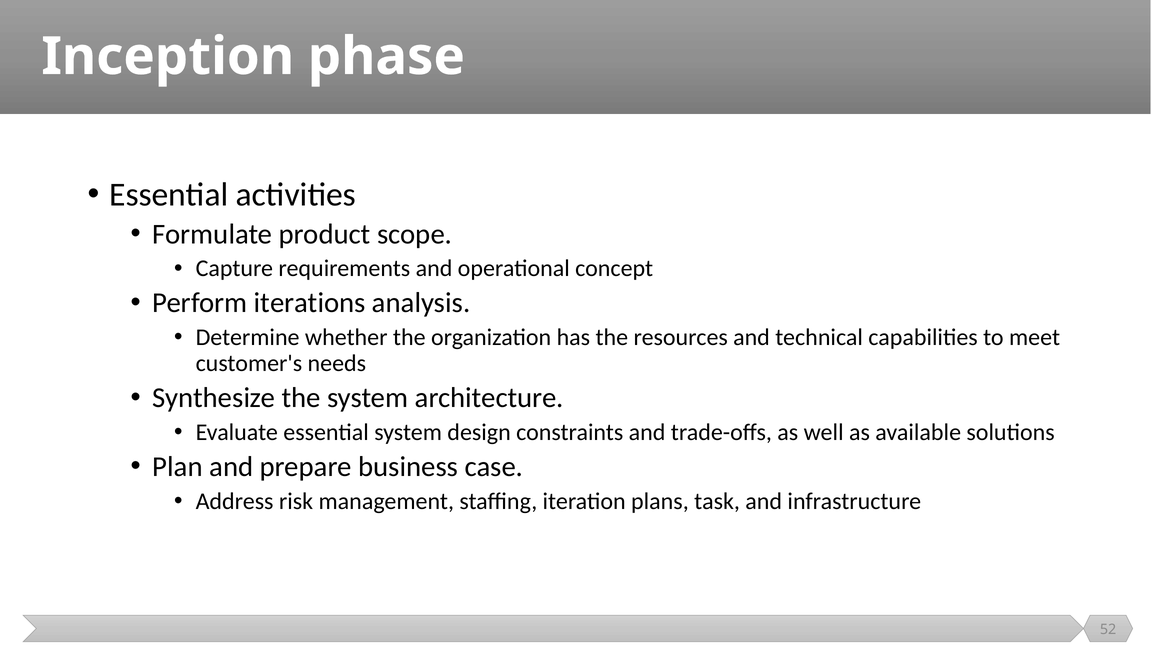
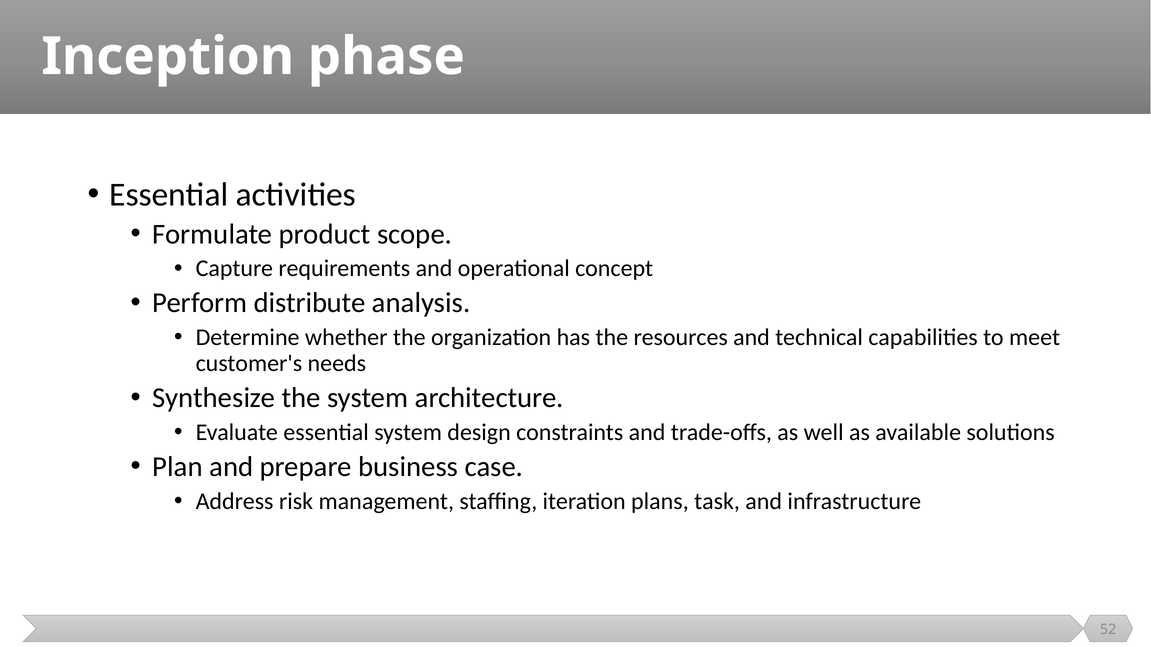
iterations: iterations -> distribute (310, 303)
